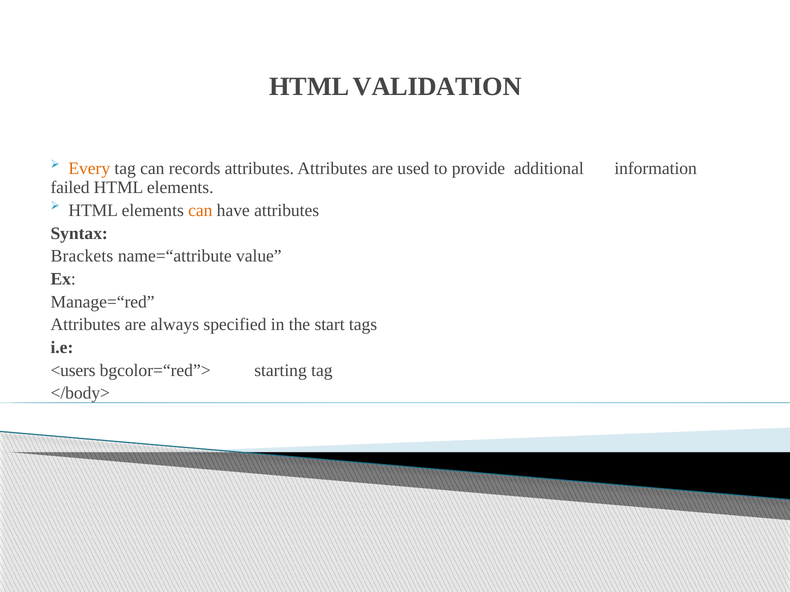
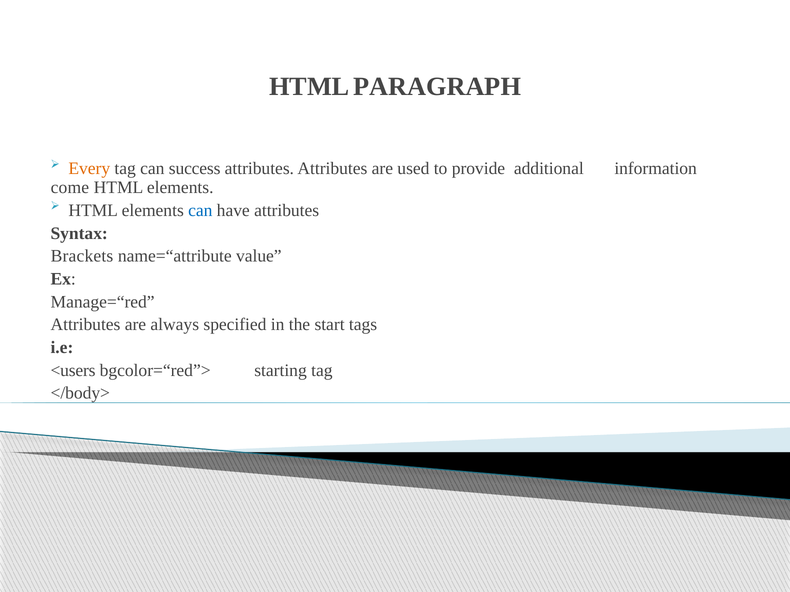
VALIDATION: VALIDATION -> PARAGRAPH (437, 87)
records: records -> success (195, 169)
failed: failed -> come (70, 188)
can colour: orange -> blue (200, 211)
